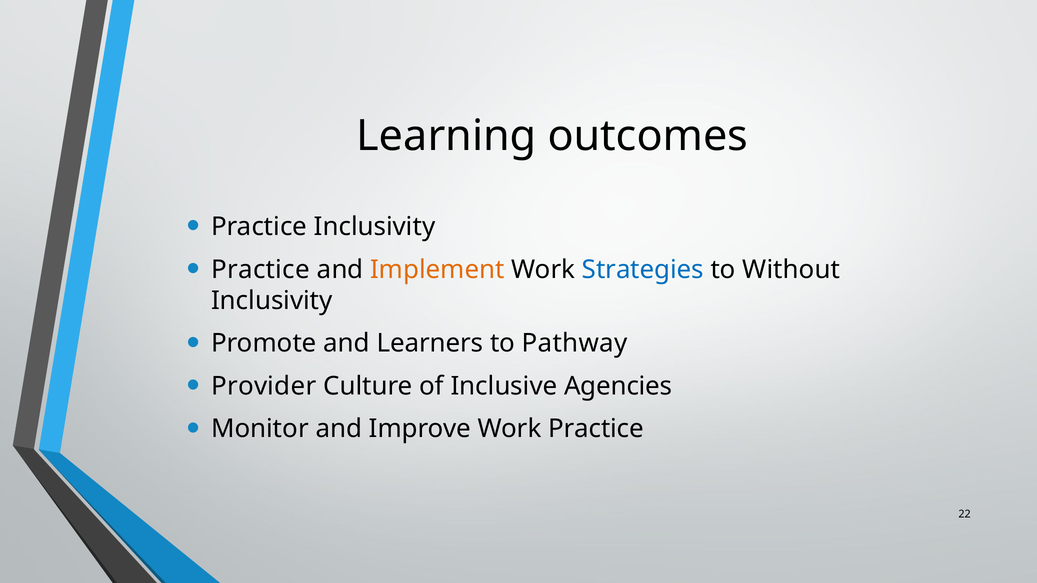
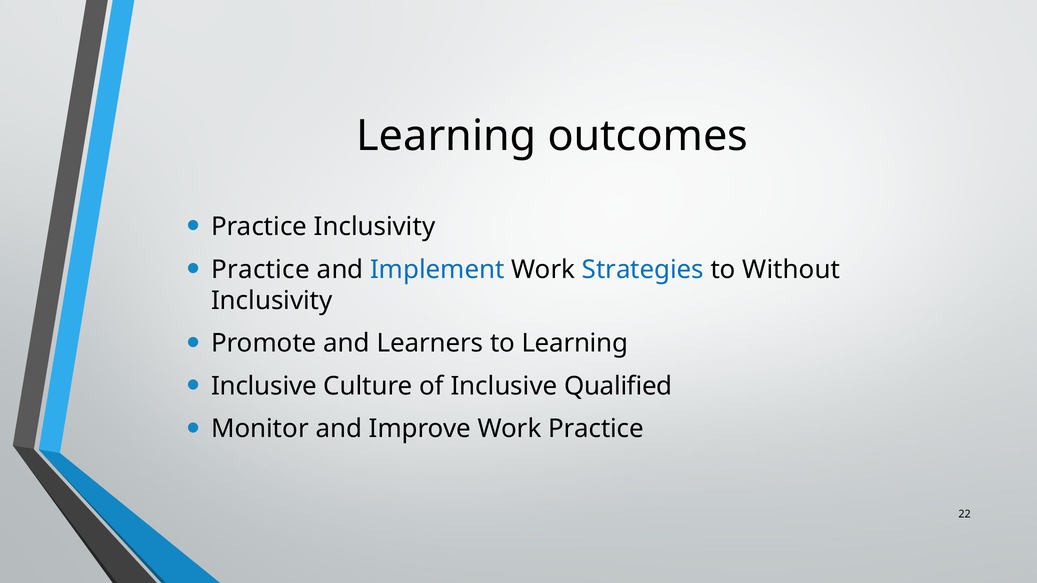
Implement colour: orange -> blue (437, 270)
to Pathway: Pathway -> Learning (575, 344)
Provider: Provider -> Inclusive (264, 386)
Agencies: Agencies -> Qualified (618, 386)
